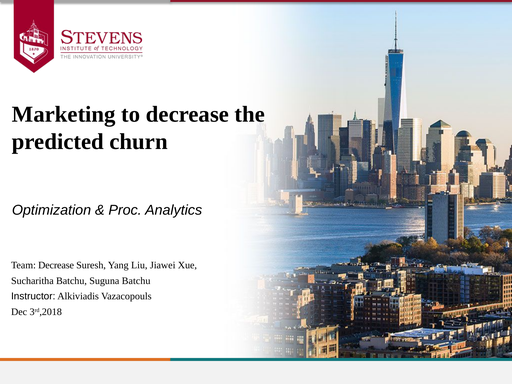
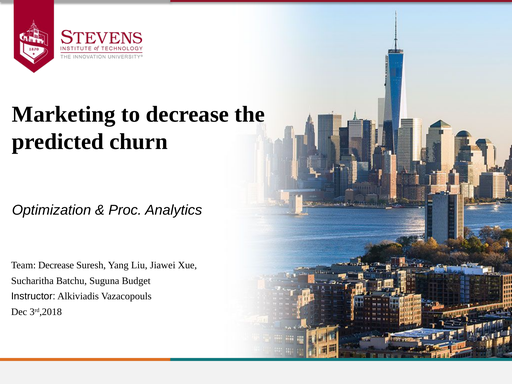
Suguna Batchu: Batchu -> Budget (136, 281)
